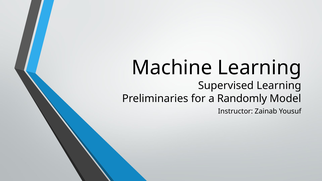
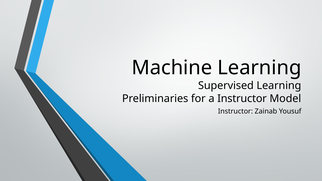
a Randomly: Randomly -> Instructor (242, 99)
